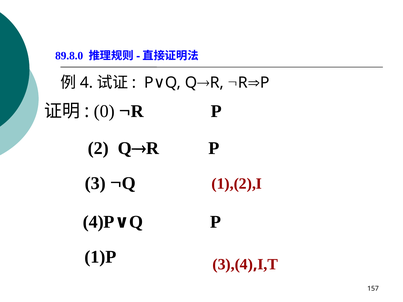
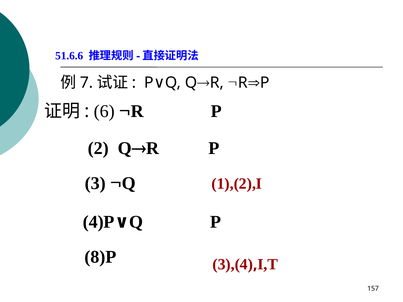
89.8.0: 89.8.0 -> 51.6.6 (69, 56)
4: 4 -> 7 (86, 83)
0: 0 -> 6 (104, 111)
1)P: 1)P -> 8)P (100, 257)
